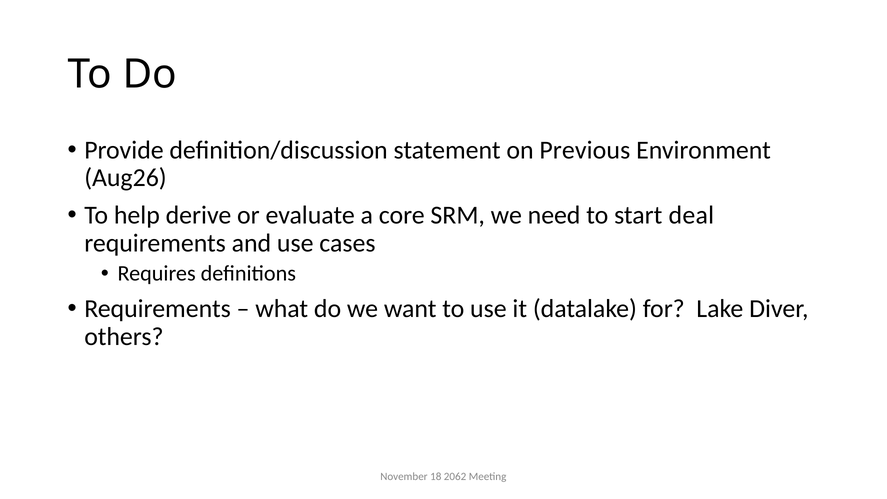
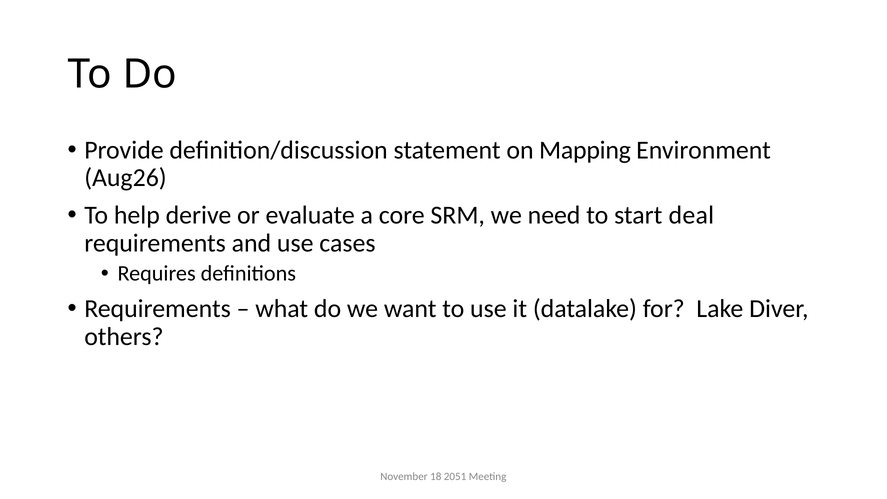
Previous: Previous -> Mapping (585, 150)
2062: 2062 -> 2051 (455, 476)
